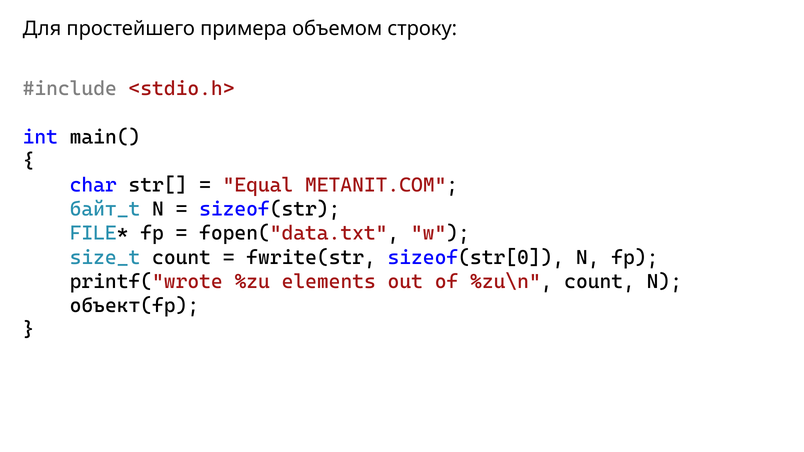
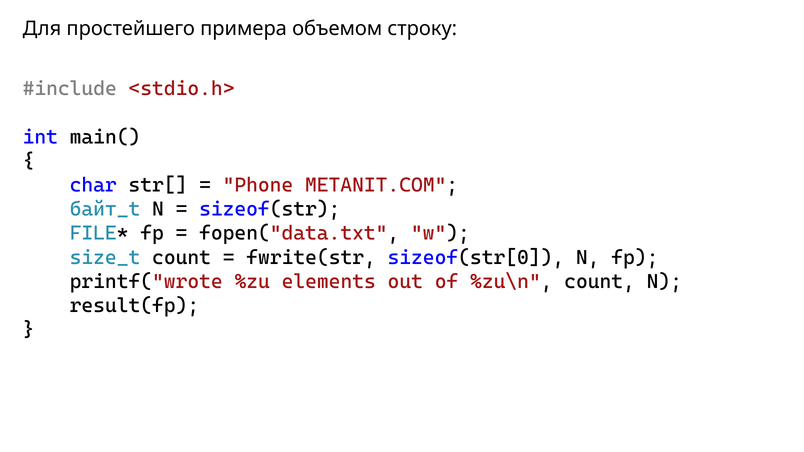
Equal: Equal -> Phone (258, 185)
объект(fp: объект(fp -> result(fp (134, 306)
